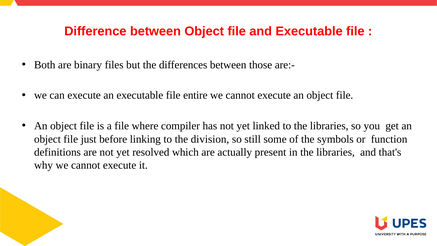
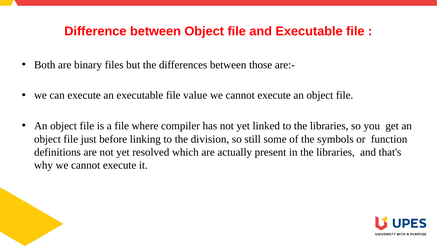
entire: entire -> value (195, 95)
